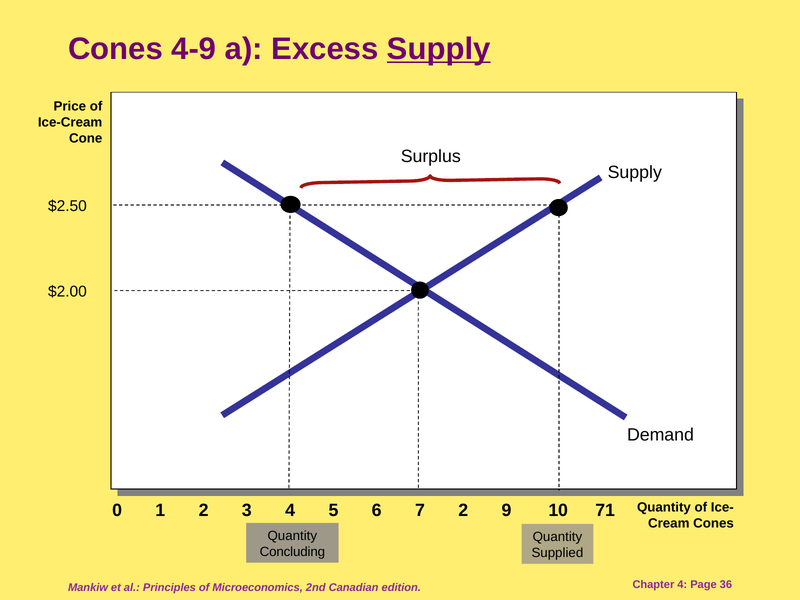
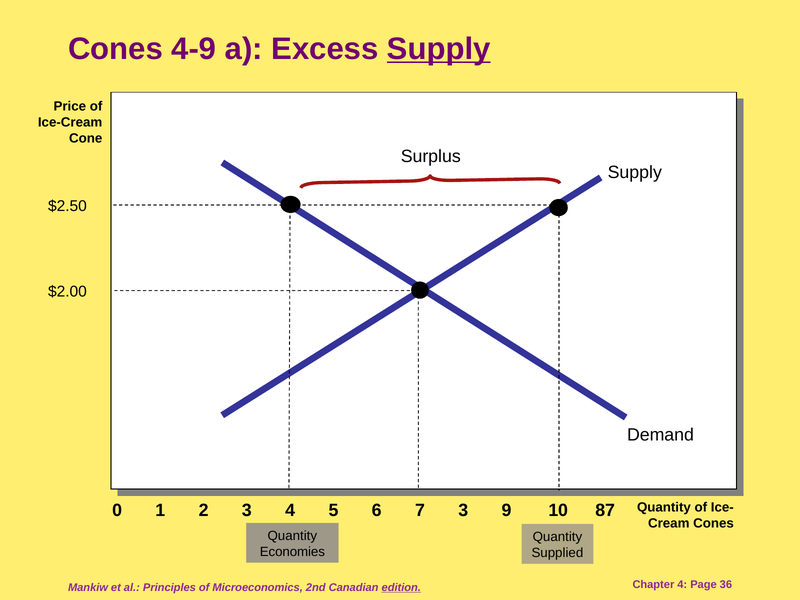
6 2: 2 -> 3 (463, 510)
71: 71 -> 87 (605, 510)
Concluding: Concluding -> Economies (292, 552)
edition underline: none -> present (401, 587)
